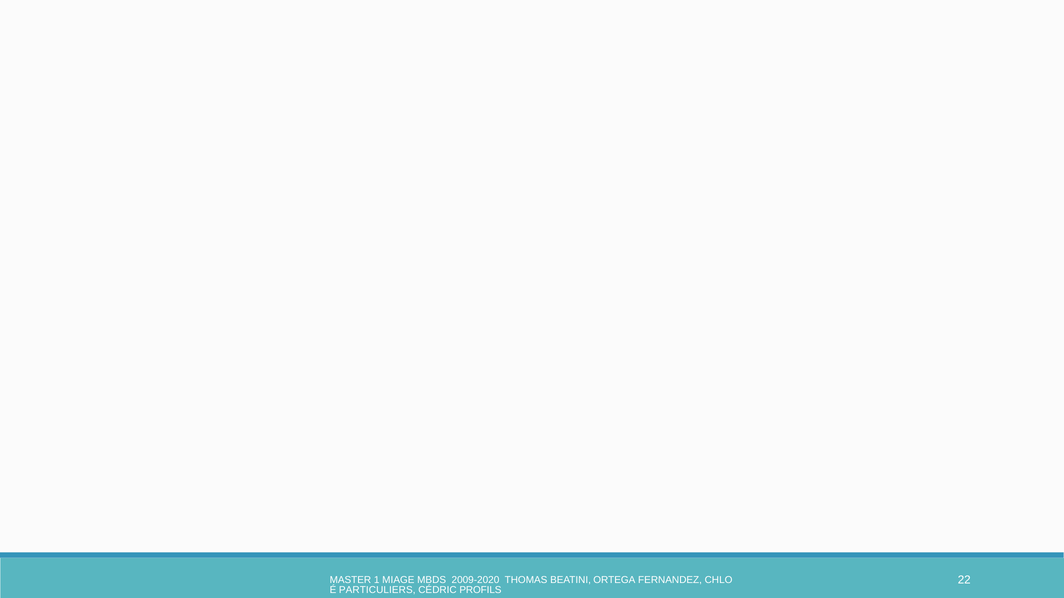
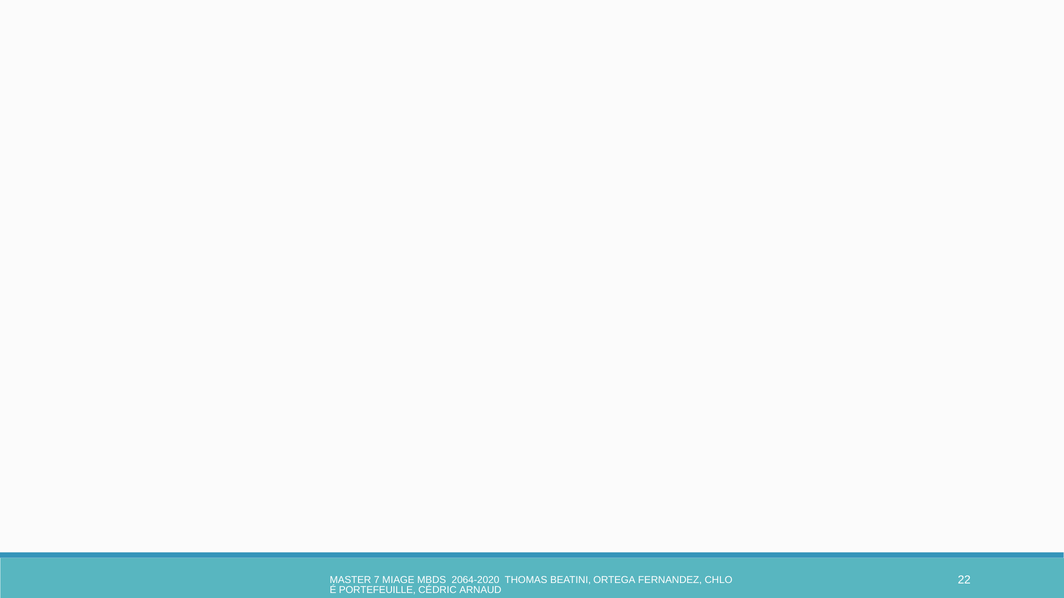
1: 1 -> 7 (377, 580)
2009-2020: 2009-2020 -> 2064-2020 (475, 580)
PARTICULIERS: PARTICULIERS -> PORTEFEUILLE (377, 590)
PROFILS: PROFILS -> ARNAUD (480, 590)
